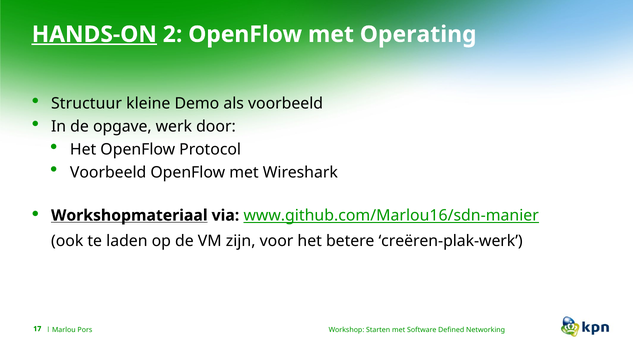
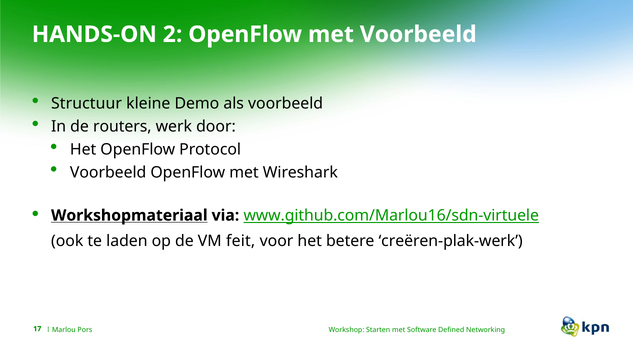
HANDS-ON underline: present -> none (94, 34)
met Operating: Operating -> Voorbeeld (418, 34)
opgave: opgave -> routers (122, 127)
www.github.com/Marlou16/sdn-manier: www.github.com/Marlou16/sdn-manier -> www.github.com/Marlou16/sdn-virtuele (391, 215)
zijn: zijn -> feit (241, 241)
